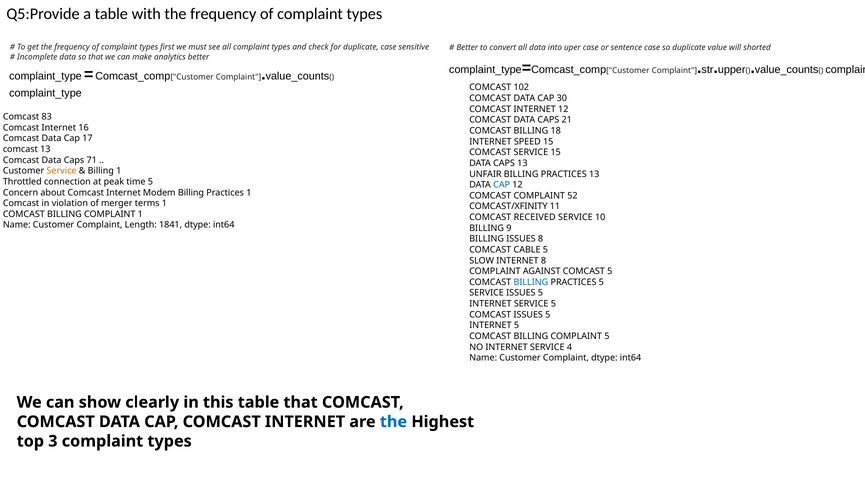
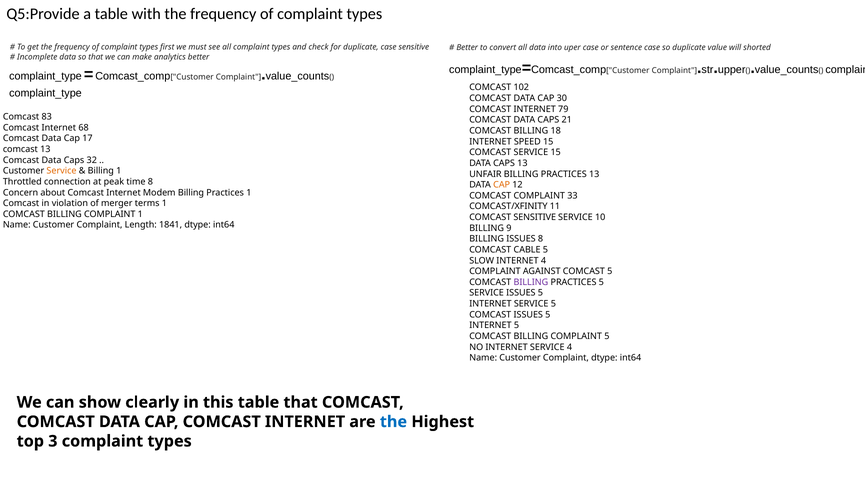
INTERNET 12: 12 -> 79 (563, 109)
16: 16 -> 68 (84, 128)
71: 71 -> 32 (92, 160)
time 5: 5 -> 8 (150, 182)
CAP colour: blue -> orange (502, 185)
52: 52 -> 33 (572, 196)
COMCAST RECEIVED: RECEIVED -> SENSITIVE (535, 218)
INTERNET 8: 8 -> 4 (543, 261)
BILLING colour: blue -> purple (531, 283)
